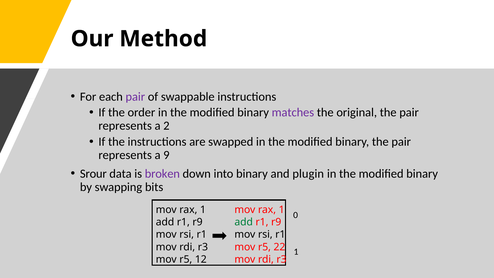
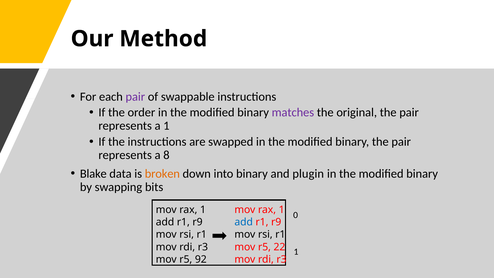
a 2: 2 -> 1 (166, 126)
9: 9 -> 8 (166, 155)
Srour: Srour -> Blake (93, 174)
broken colour: purple -> orange (162, 174)
add colour: green -> blue (244, 222)
12: 12 -> 92 (201, 259)
